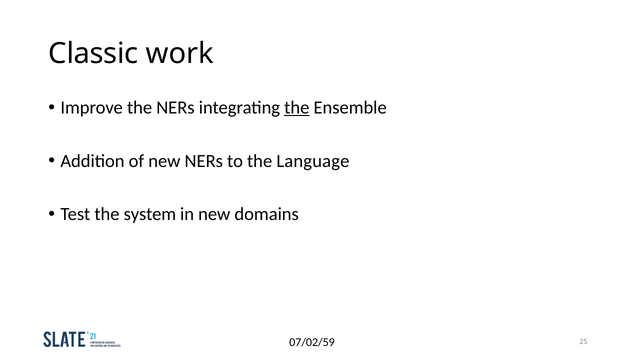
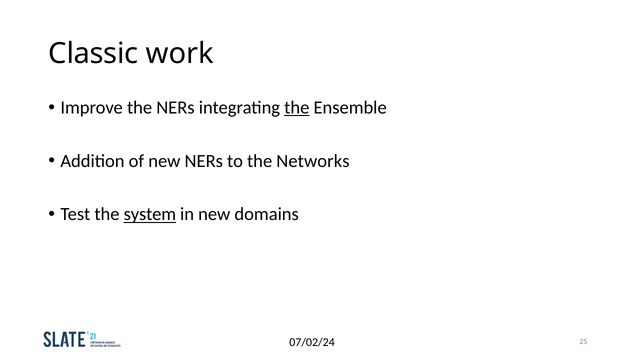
Language: Language -> Networks (313, 161)
system underline: none -> present (150, 214)
07/02/59: 07/02/59 -> 07/02/24 (312, 342)
